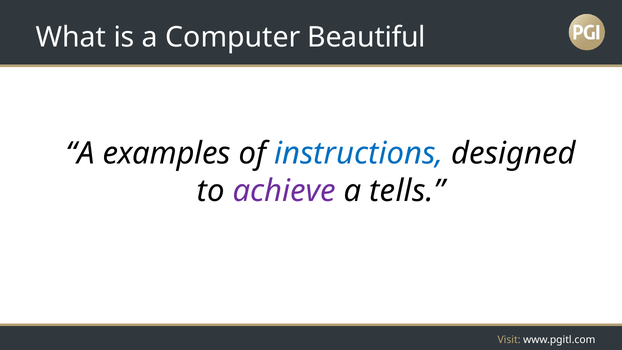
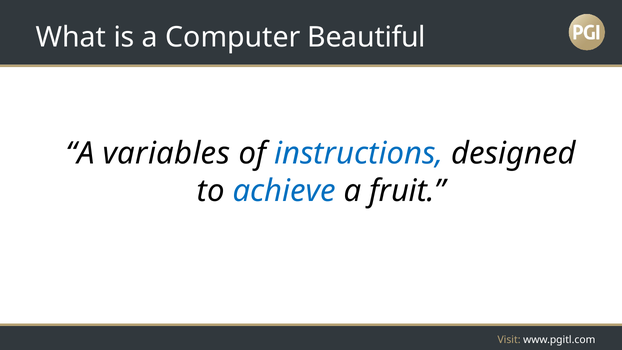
examples: examples -> variables (166, 153)
achieve colour: purple -> blue (284, 191)
tells: tells -> fruit (407, 191)
